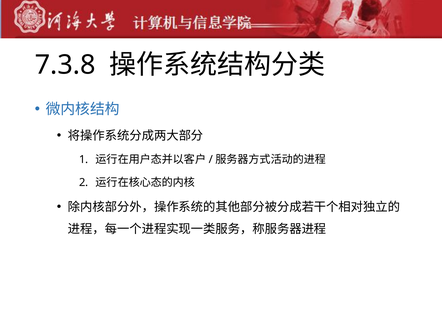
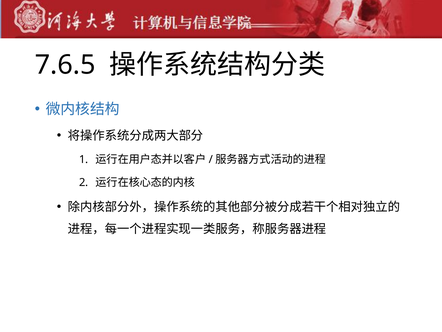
7.3.8: 7.3.8 -> 7.6.5 (65, 65)
